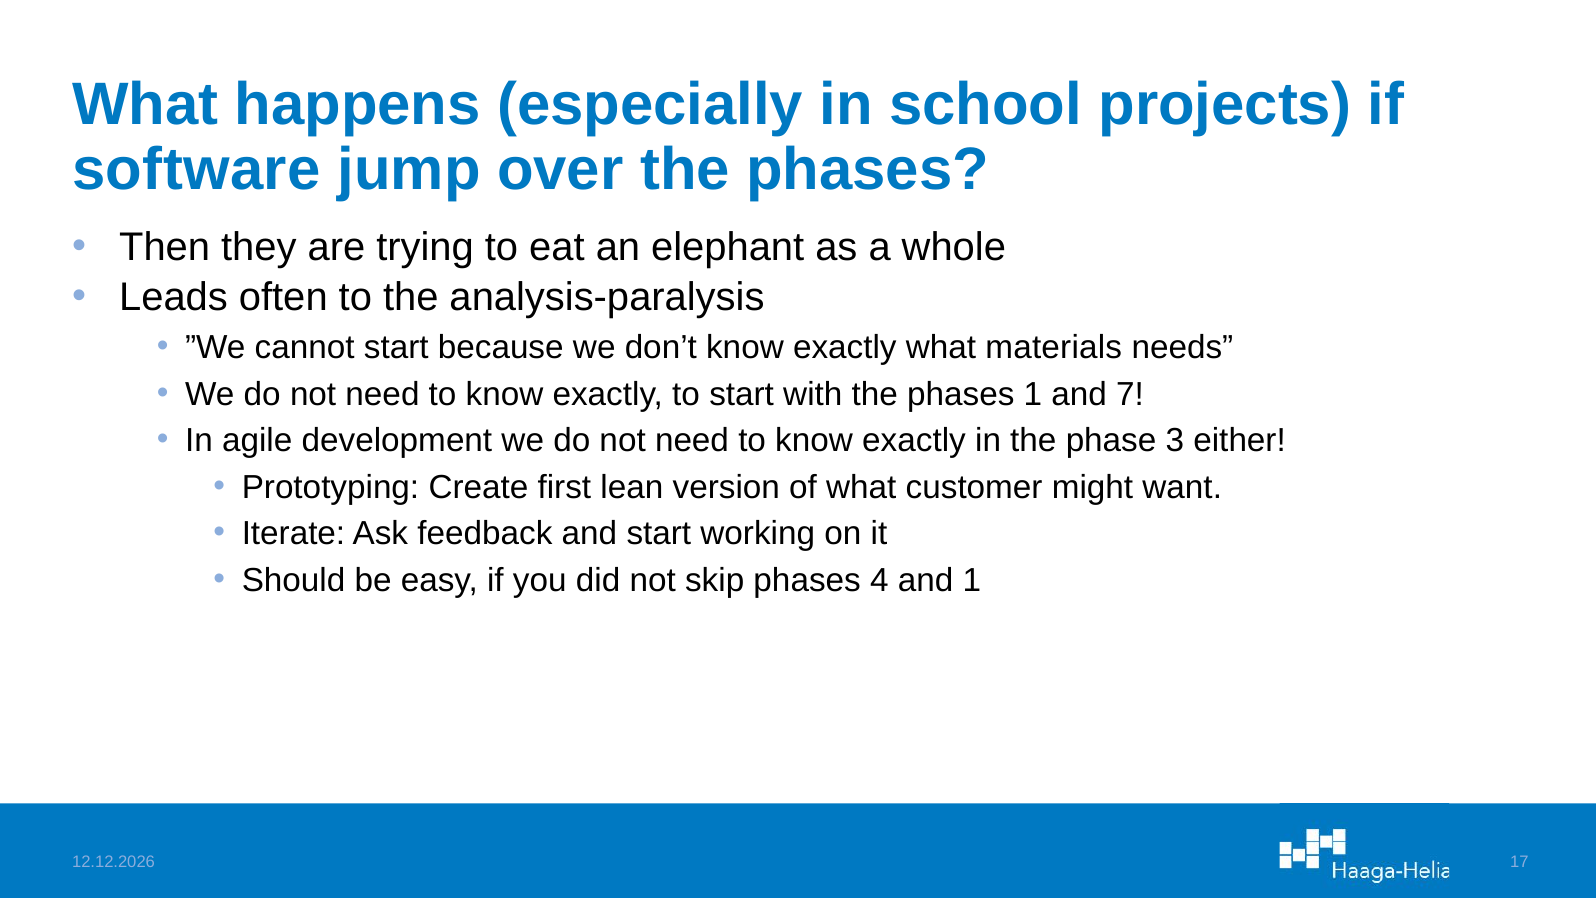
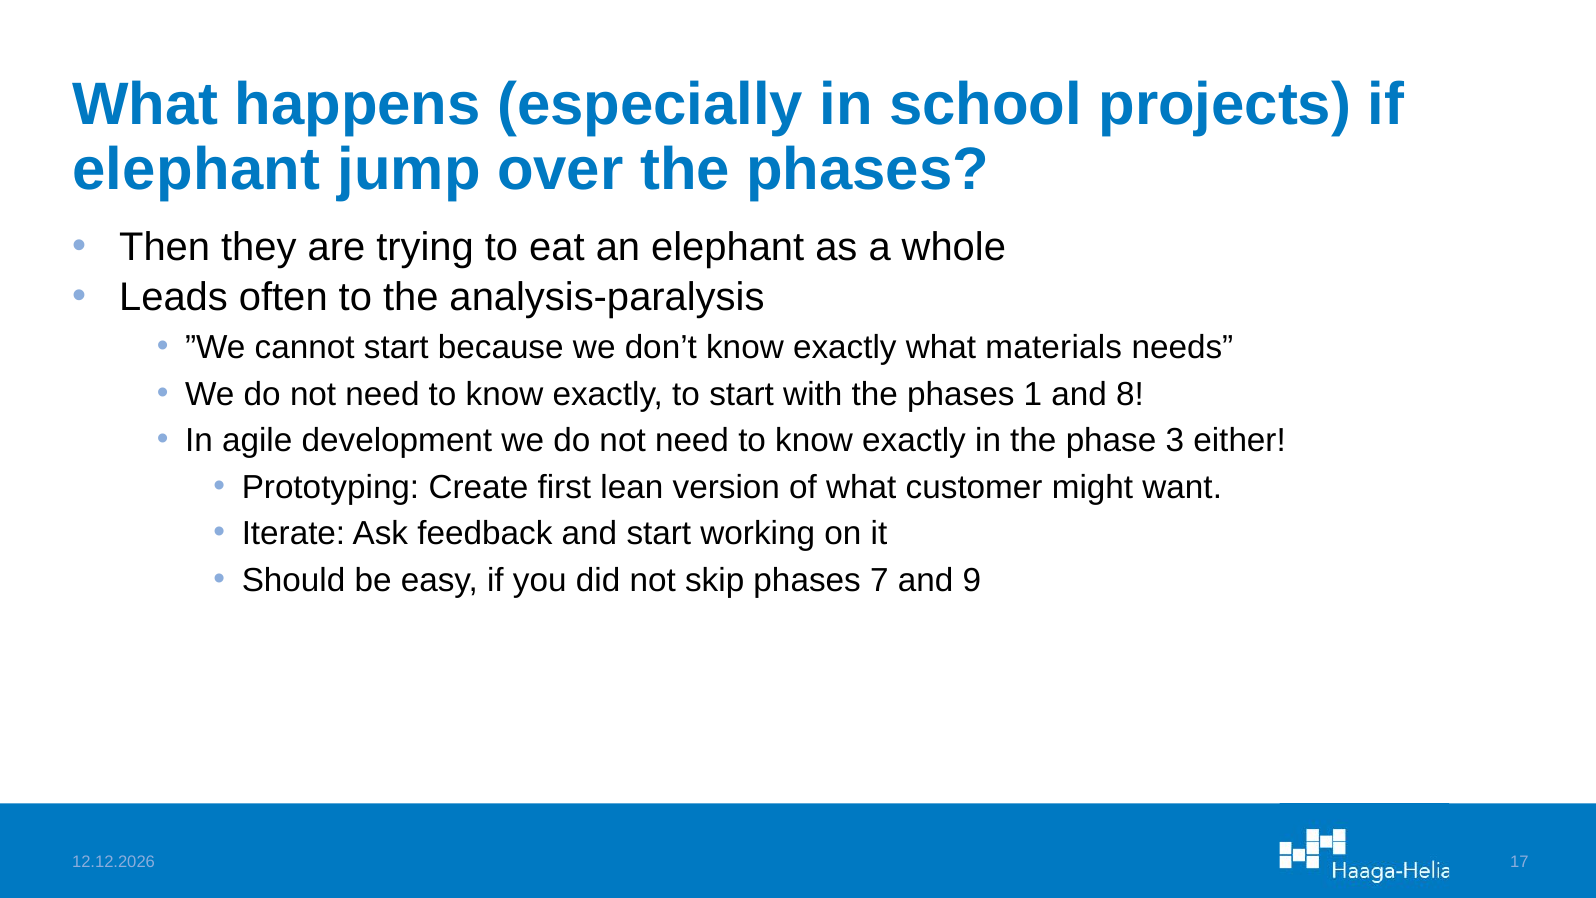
software: software -> elephant (196, 170)
7: 7 -> 8 (1130, 394)
4: 4 -> 7 (879, 580)
and 1: 1 -> 9 (972, 580)
